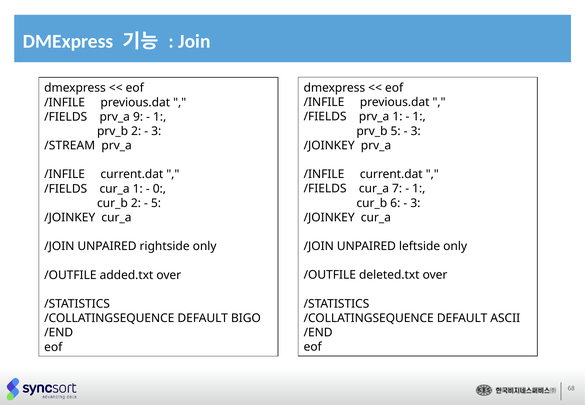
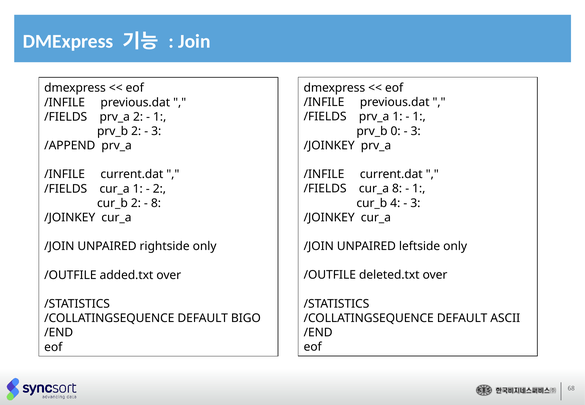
prv_a 9: 9 -> 2 (138, 117)
prv_b 5: 5 -> 0 (396, 131)
/STREAM: /STREAM -> /APPEND (70, 146)
cur_a 7: 7 -> 8 (397, 189)
0: 0 -> 2 (159, 189)
6: 6 -> 4 (395, 203)
5: 5 -> 8 (156, 203)
